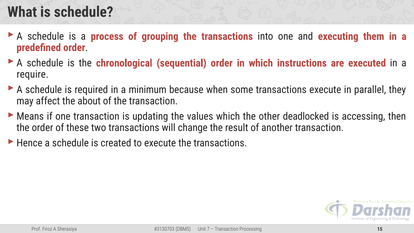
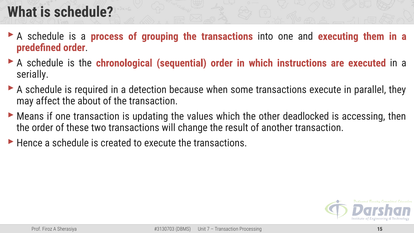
require: require -> serially (33, 74)
minimum: minimum -> detection (148, 90)
